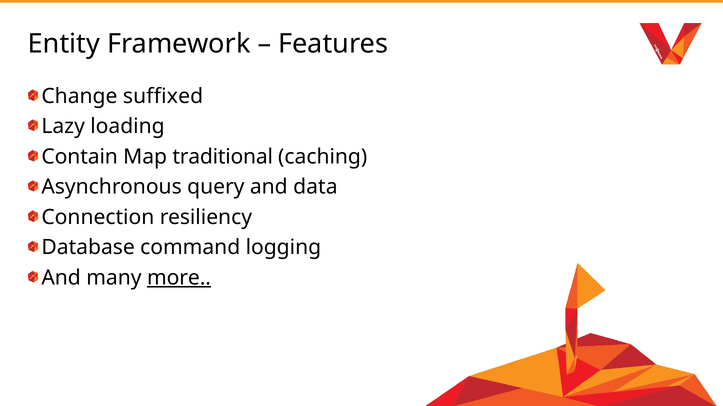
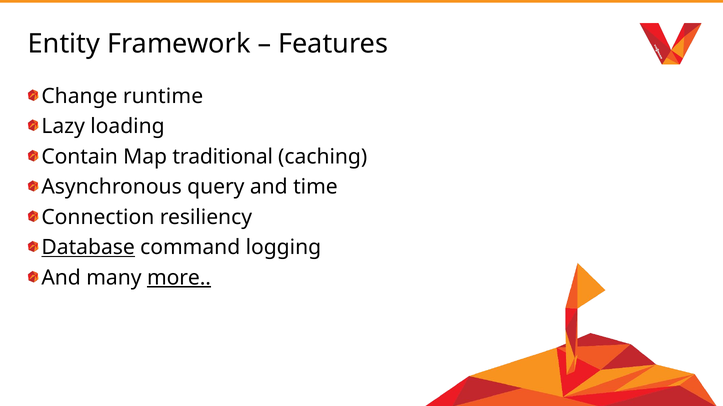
suffixed: suffixed -> runtime (163, 96)
data: data -> time (315, 187)
Database underline: none -> present (88, 248)
